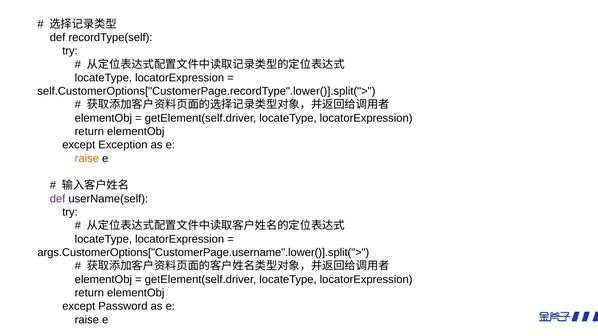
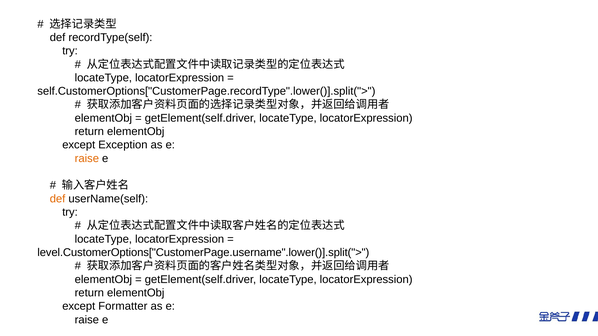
def colour: purple -> orange (58, 199)
args.CustomerOptions["CustomerPage.username".lower()].split(">: args.CustomerOptions["CustomerPage.username".lower()].split("> -> level.CustomerOptions["CustomerPage.username".lower()].split("> (203, 253)
Password: Password -> Formatter (123, 307)
